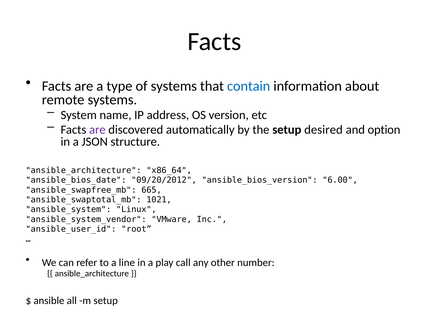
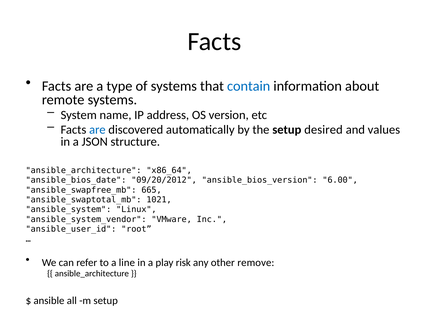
are colour: purple -> blue (97, 130)
option: option -> values (384, 130)
call: call -> risk (183, 263)
number: number -> remove (256, 263)
